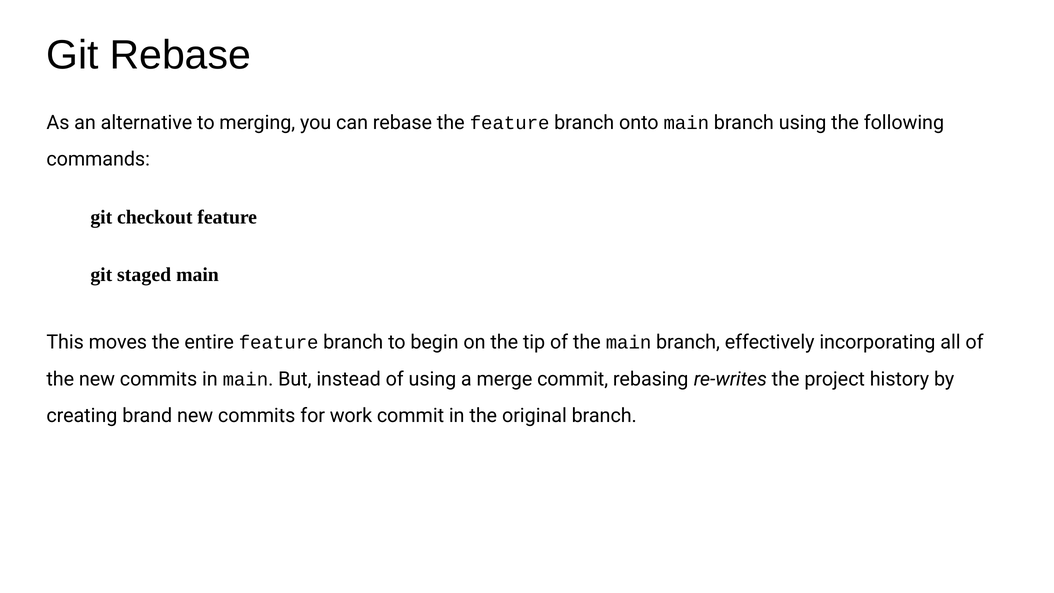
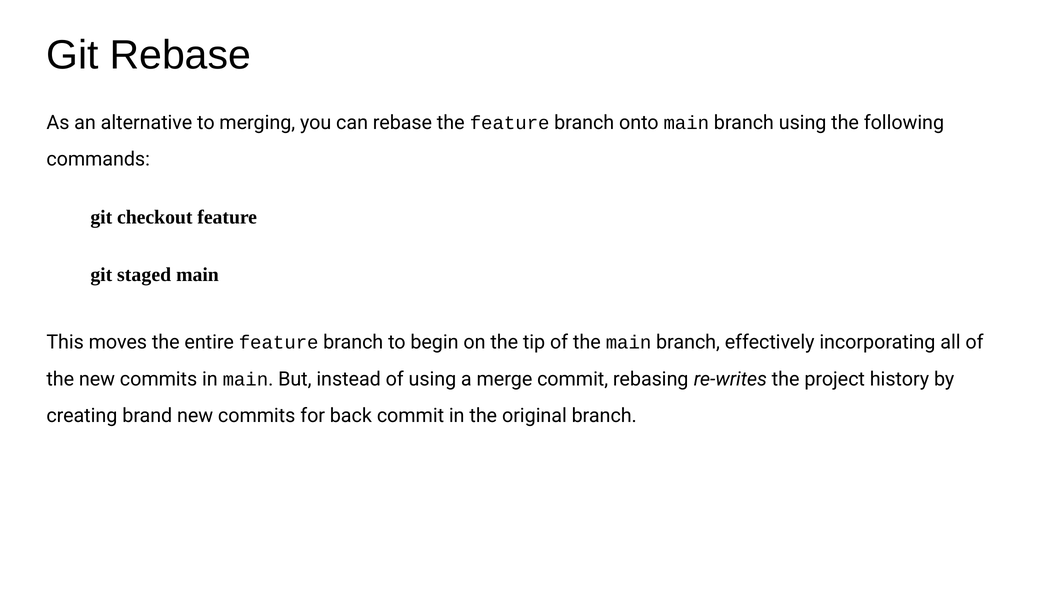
work: work -> back (351, 416)
